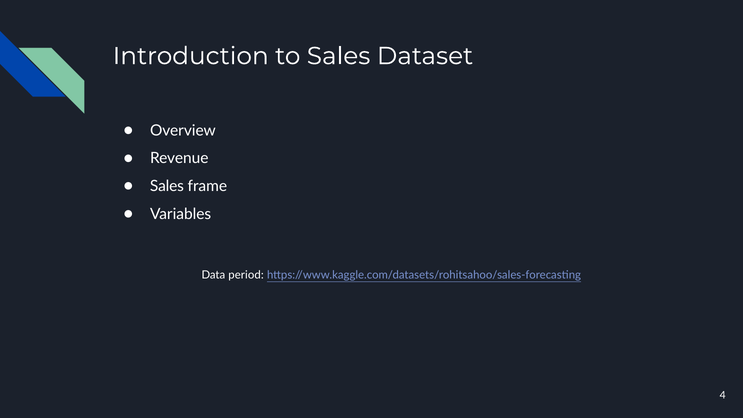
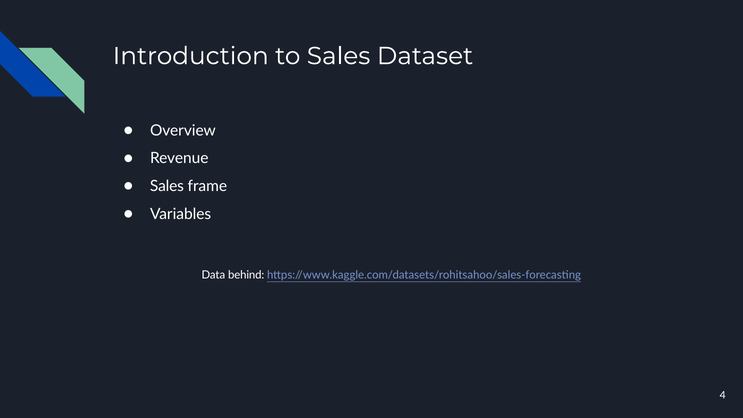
period: period -> behind (246, 275)
